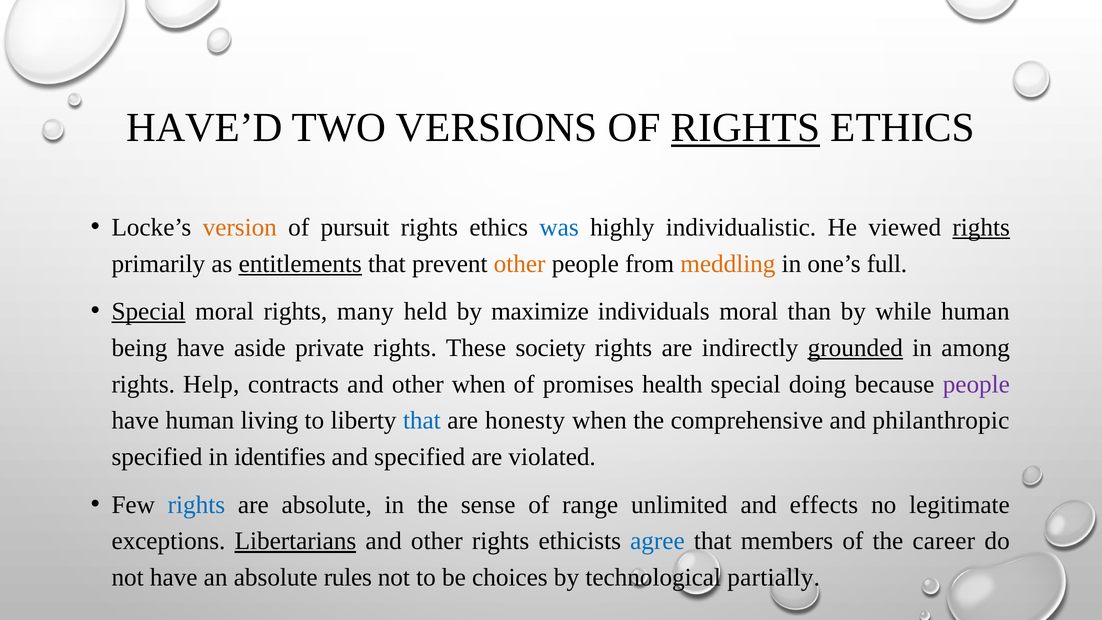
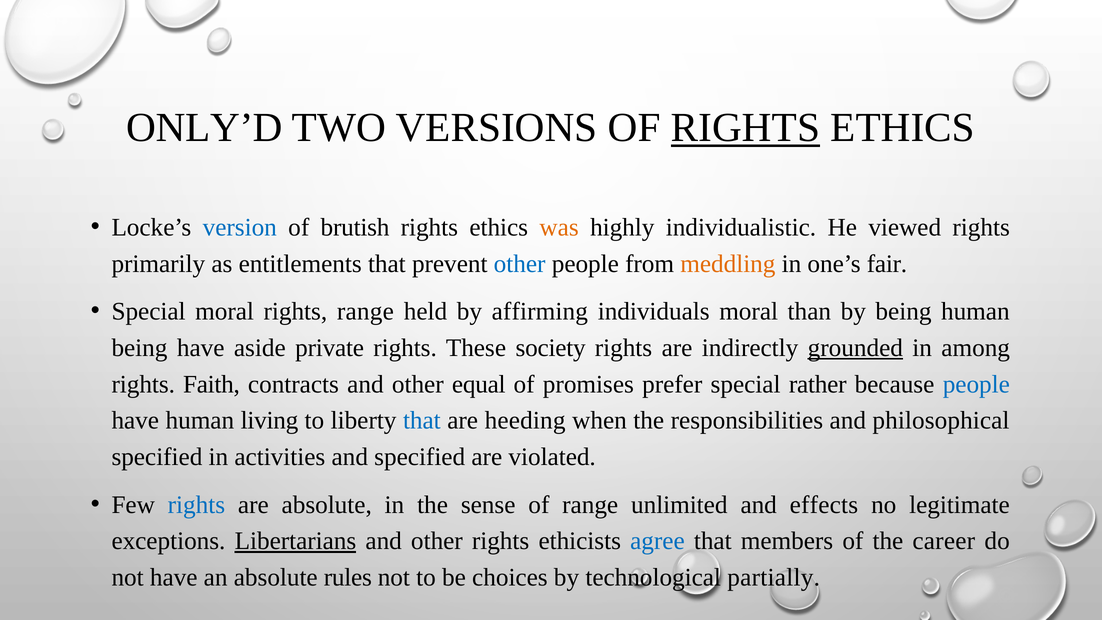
HAVE’D: HAVE’D -> ONLY’D (205, 128)
version colour: orange -> blue (240, 227)
pursuit: pursuit -> brutish (355, 227)
was colour: blue -> orange (559, 227)
rights underline: present -> none (981, 227)
entitlements underline: present -> none (300, 264)
other colour: orange -> blue (520, 264)
full: full -> fair (887, 264)
Special underline: present -> none (149, 311)
rights many: many -> range (365, 311)
maximize: maximize -> affirming (540, 311)
by while: while -> being (903, 311)
Help: Help -> Faith (211, 384)
other when: when -> equal (479, 384)
health: health -> prefer (672, 384)
doing: doing -> rather (818, 384)
people colour: purple -> blue (976, 384)
honesty: honesty -> heeding (525, 420)
comprehensive: comprehensive -> responsibilities (747, 420)
philanthropic: philanthropic -> philosophical (941, 420)
identifies: identifies -> activities (280, 457)
